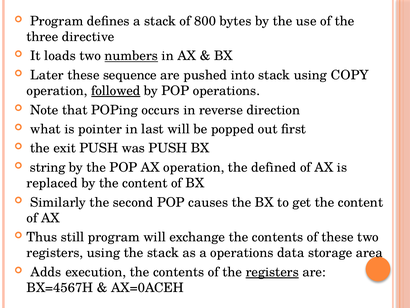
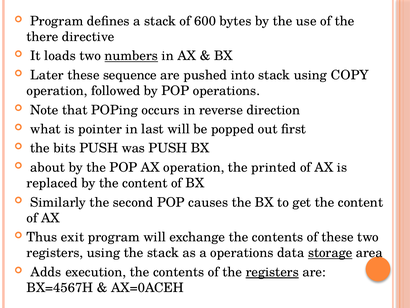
800: 800 -> 600 (205, 21)
three: three -> there (42, 37)
followed underline: present -> none (116, 91)
exit: exit -> bits (65, 148)
string: string -> about (48, 167)
defined: defined -> printed (274, 167)
still: still -> exit (73, 237)
storage underline: none -> present (330, 253)
